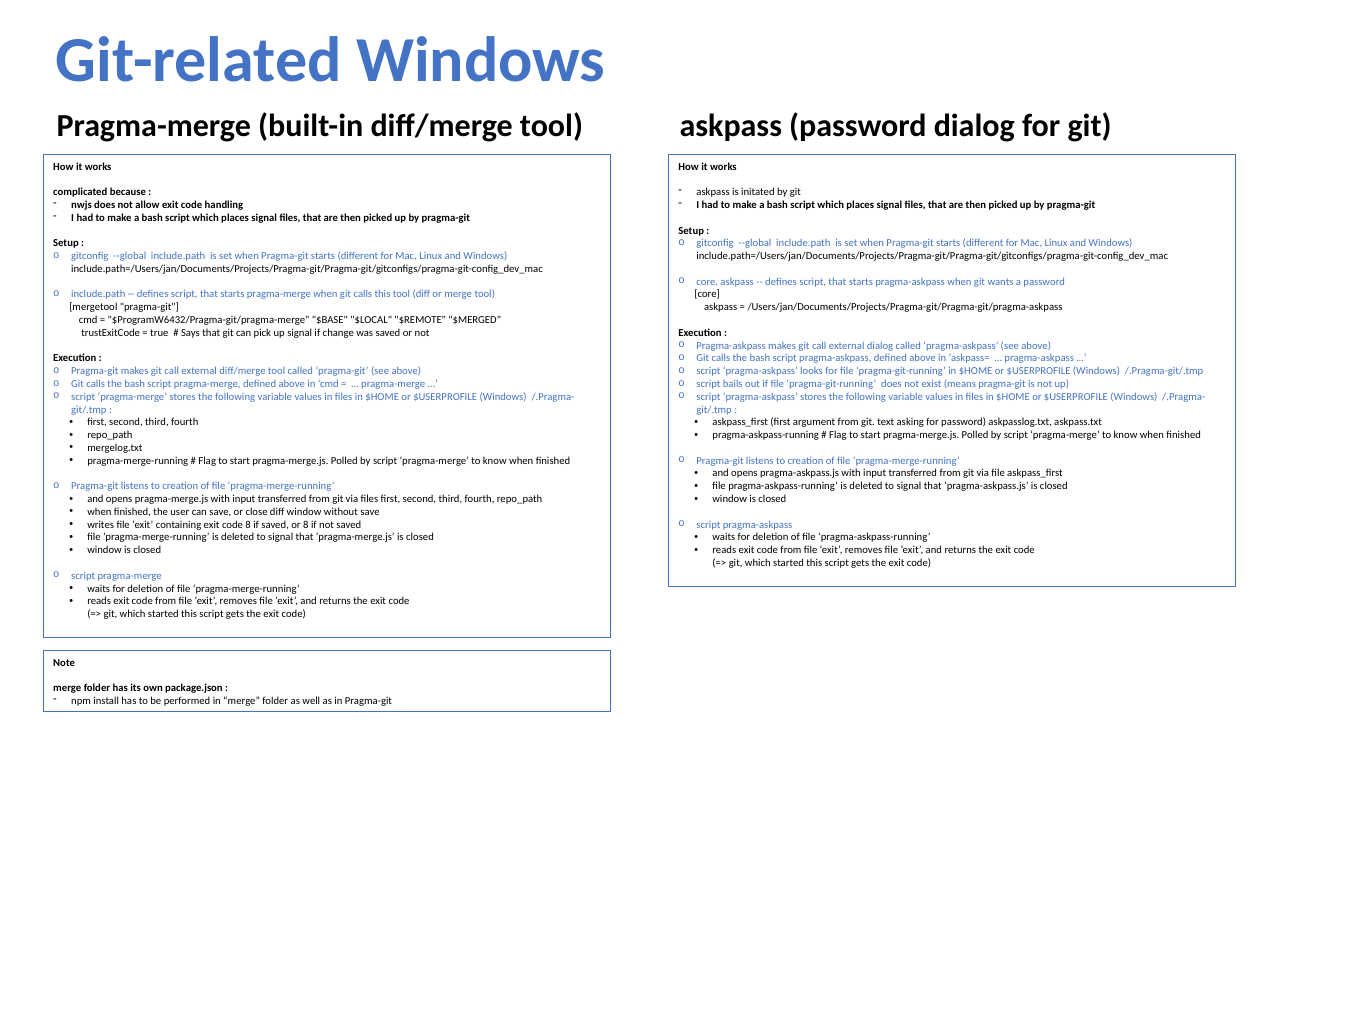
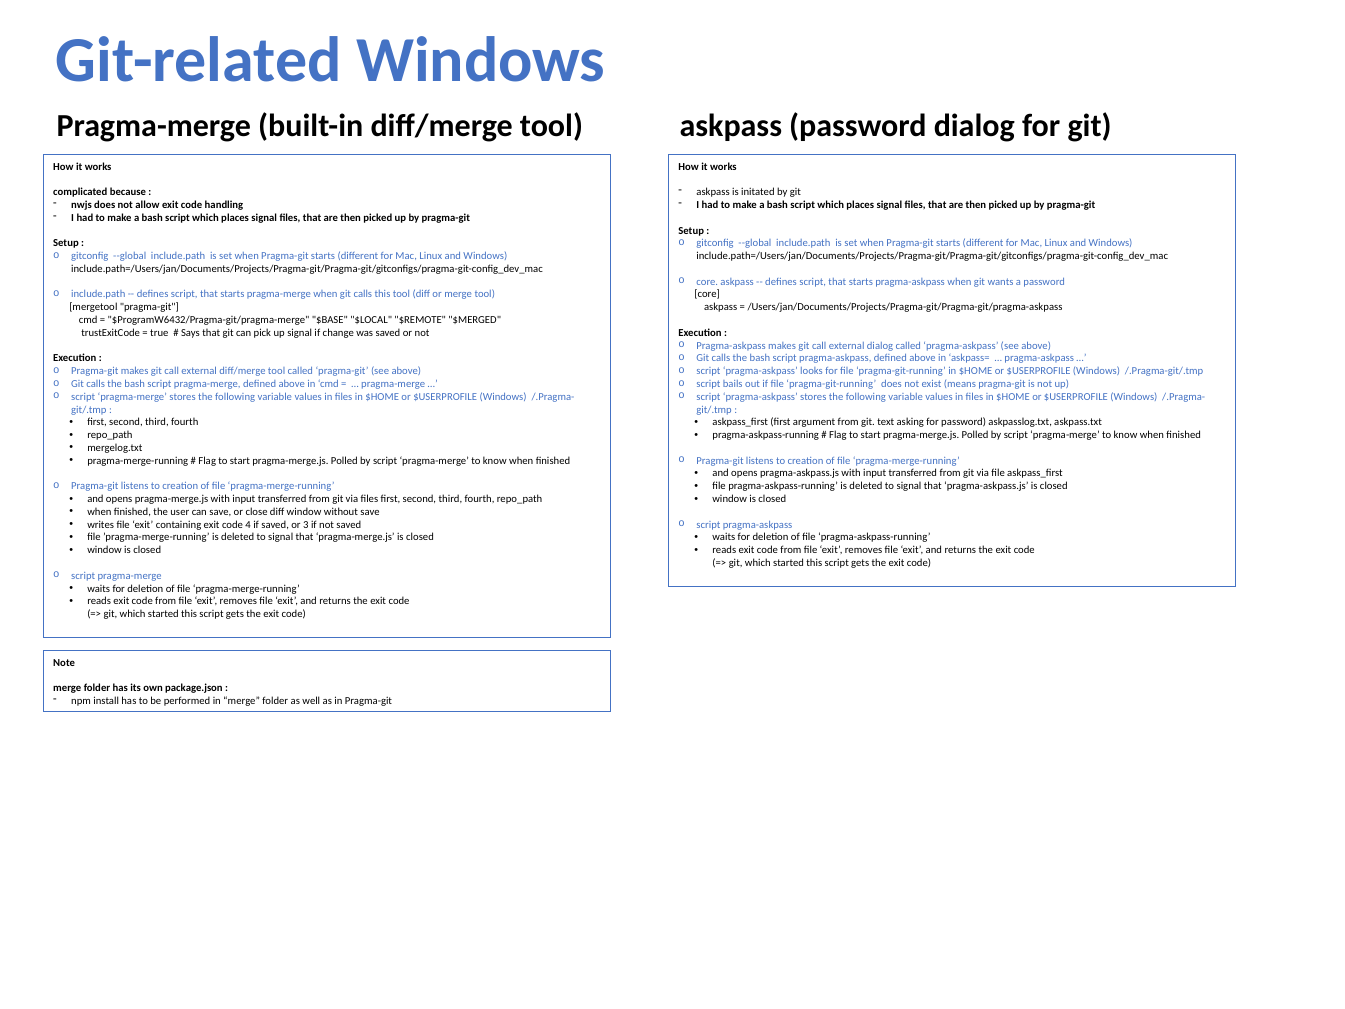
code 8: 8 -> 4 (248, 524)
or 8: 8 -> 3 (306, 524)
